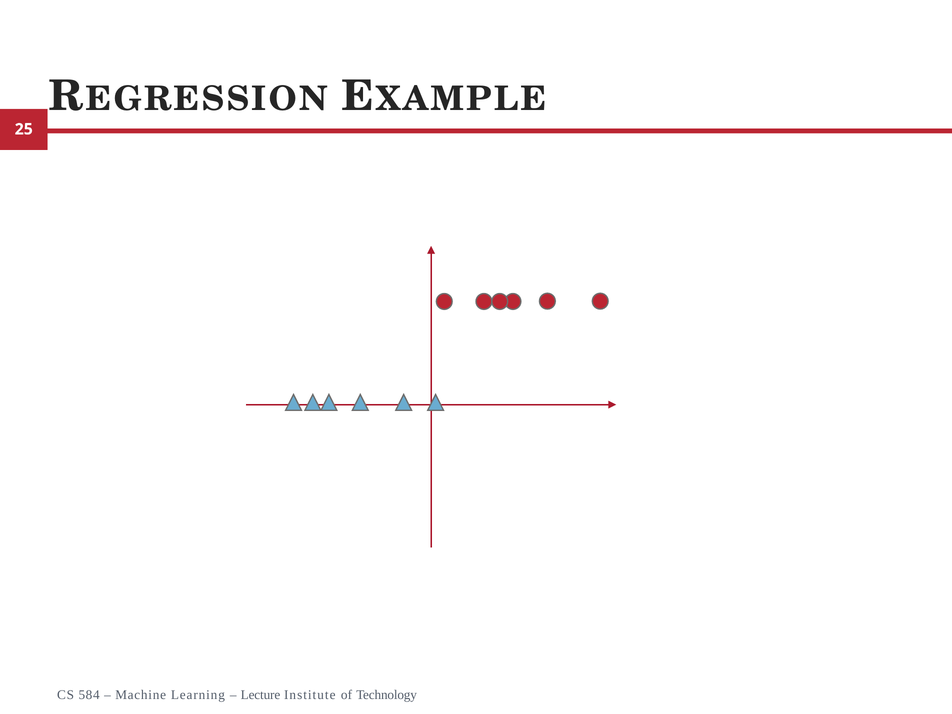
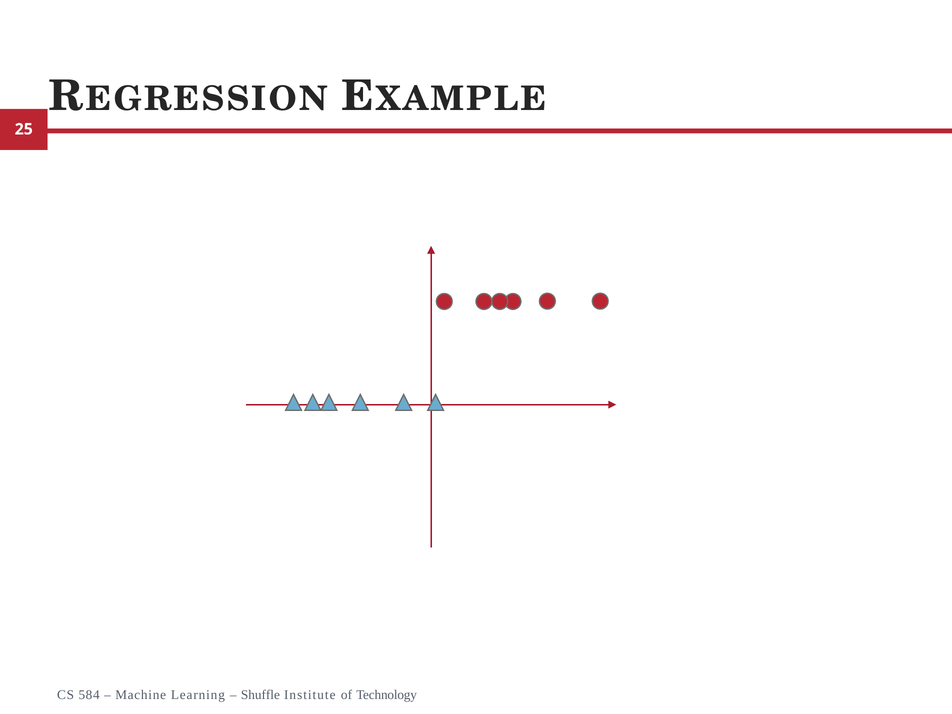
Lecture: Lecture -> Shuffle (260, 695)
